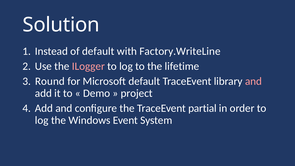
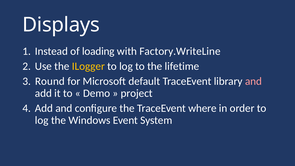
Solution: Solution -> Displays (61, 25)
of default: default -> loading (98, 51)
ILogger colour: pink -> yellow (88, 66)
partial: partial -> where (202, 108)
